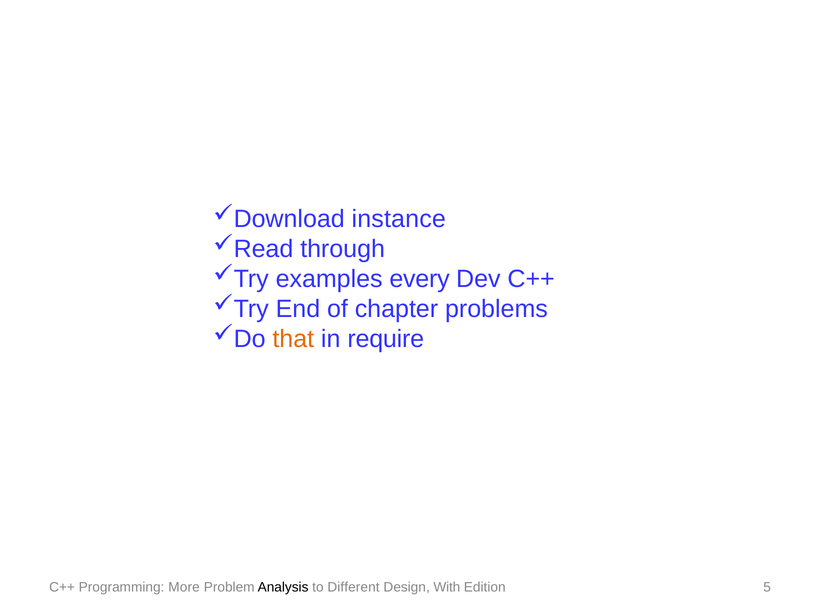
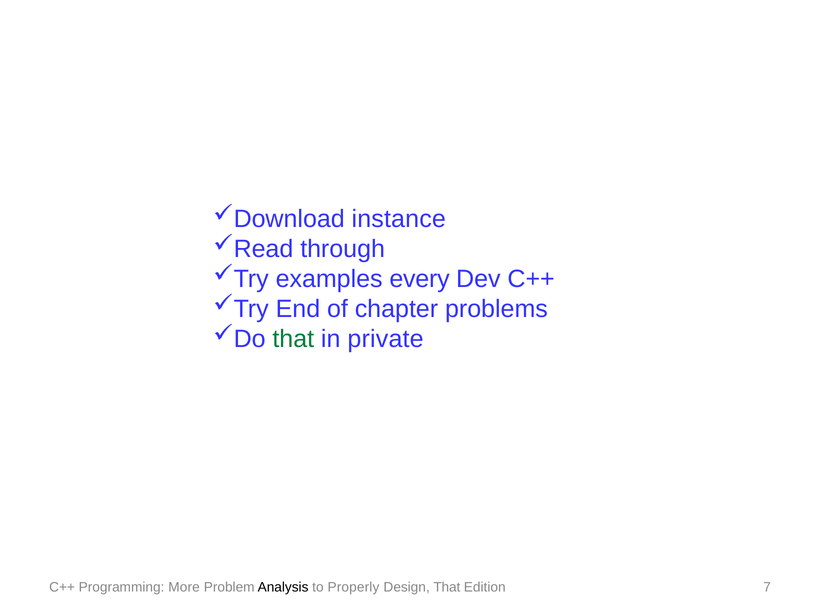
that colour: orange -> green (293, 339)
require: require -> private (386, 339)
Different: Different -> Properly (353, 587)
Design With: With -> That (447, 587)
5: 5 -> 7 (767, 587)
